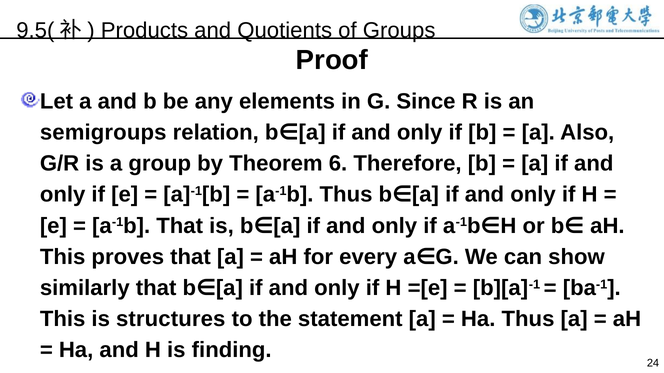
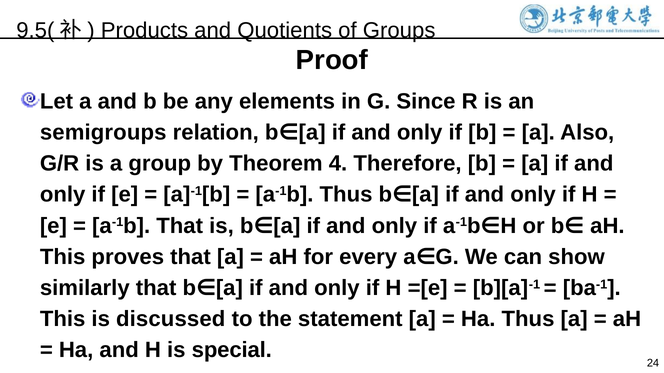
6: 6 -> 4 (338, 164)
structures: structures -> discussed (171, 319)
finding: finding -> special (232, 351)
